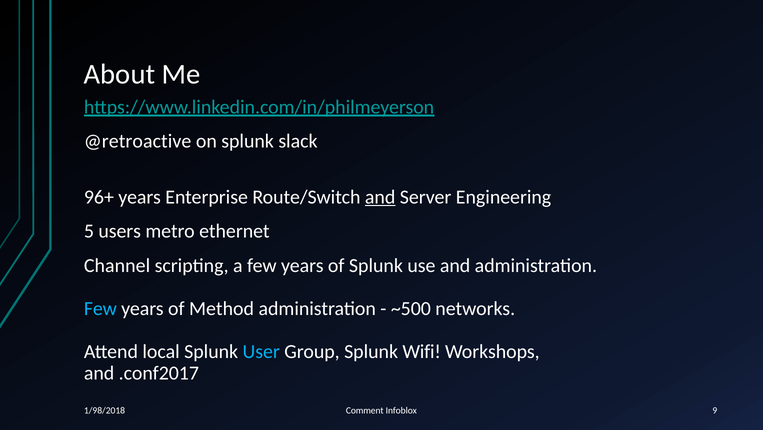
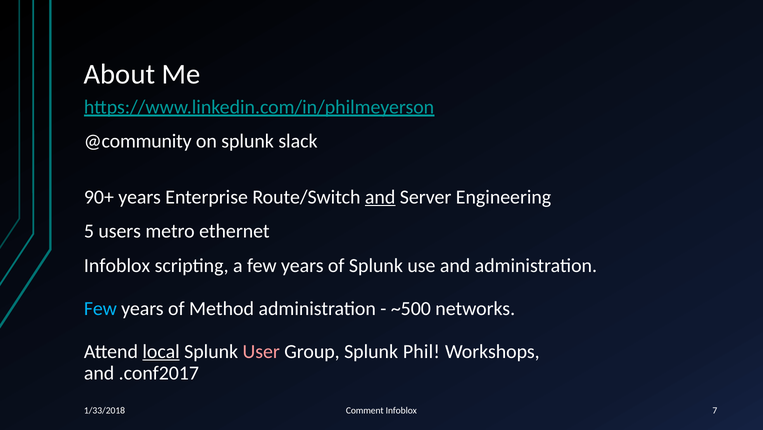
@retroactive: @retroactive -> @community (138, 141)
96+: 96+ -> 90+ (99, 197)
Channel: Channel -> Infoblox (117, 265)
local underline: none -> present (161, 351)
User colour: light blue -> pink (261, 351)
Wifi: Wifi -> Phil (421, 351)
9: 9 -> 7 (715, 410)
1/98/2018: 1/98/2018 -> 1/33/2018 (104, 410)
